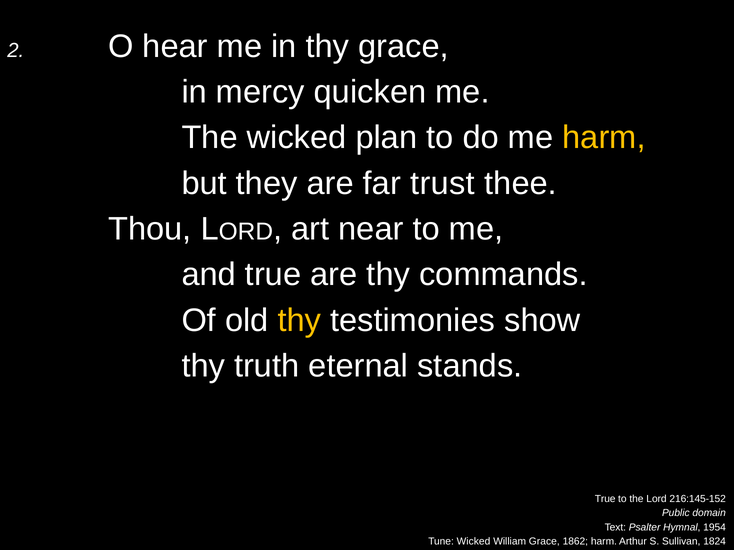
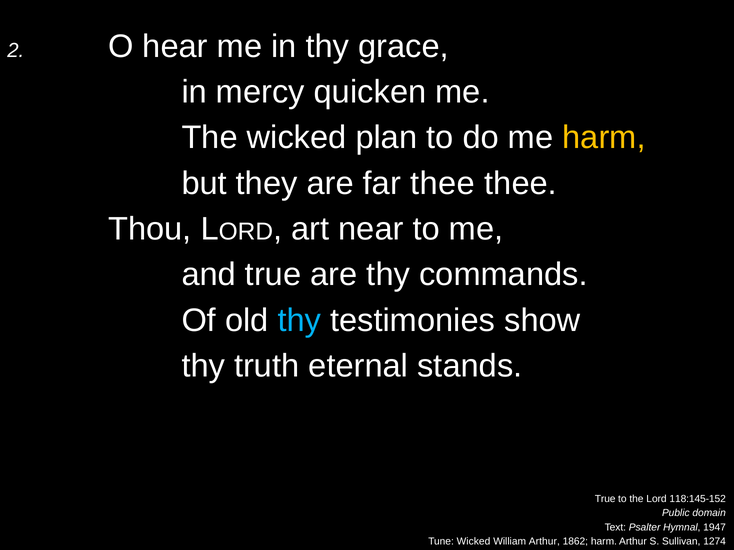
far trust: trust -> thee (443, 183)
thy colour: yellow -> light blue (299, 321)
216:145-152: 216:145-152 -> 118:145-152 (698, 499)
1954: 1954 -> 1947 (715, 528)
William Grace: Grace -> Arthur (544, 542)
1824: 1824 -> 1274 (715, 542)
